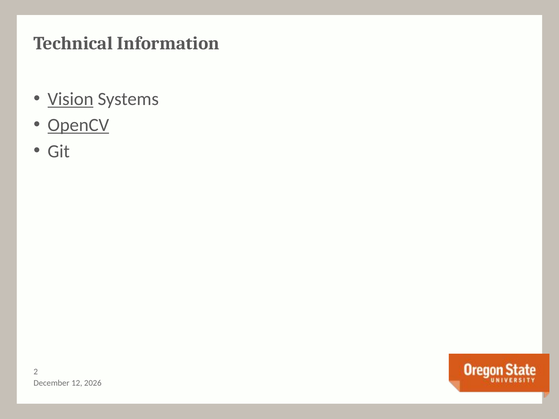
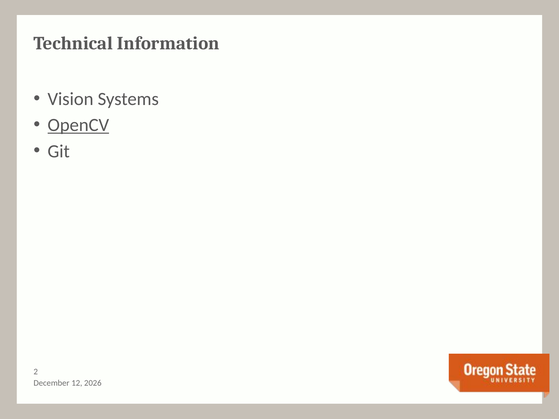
Vision underline: present -> none (70, 99)
